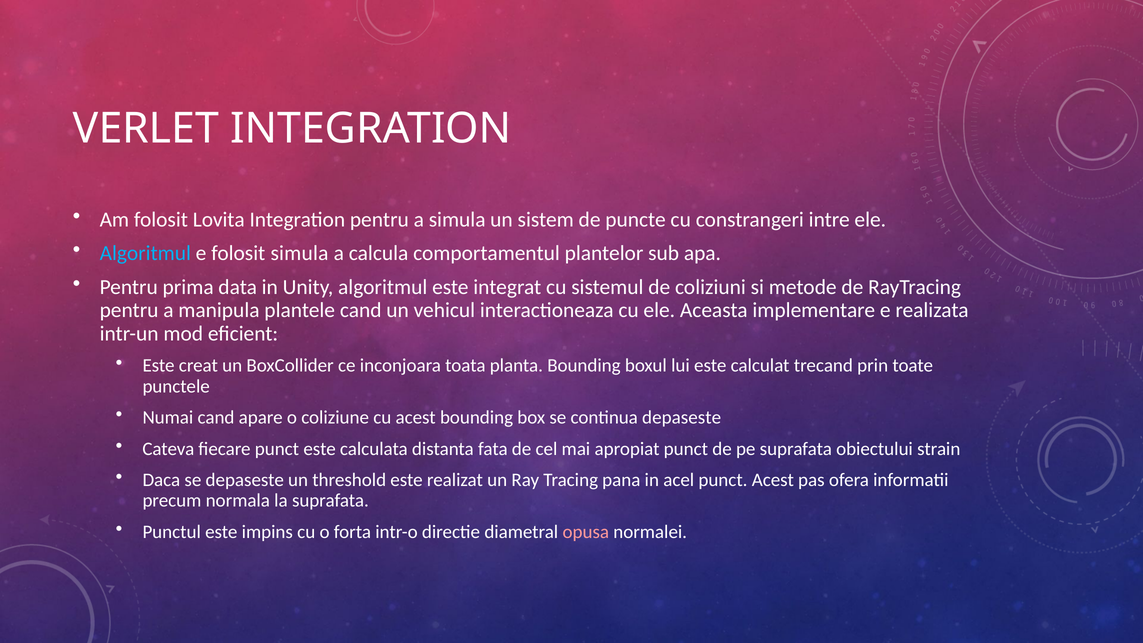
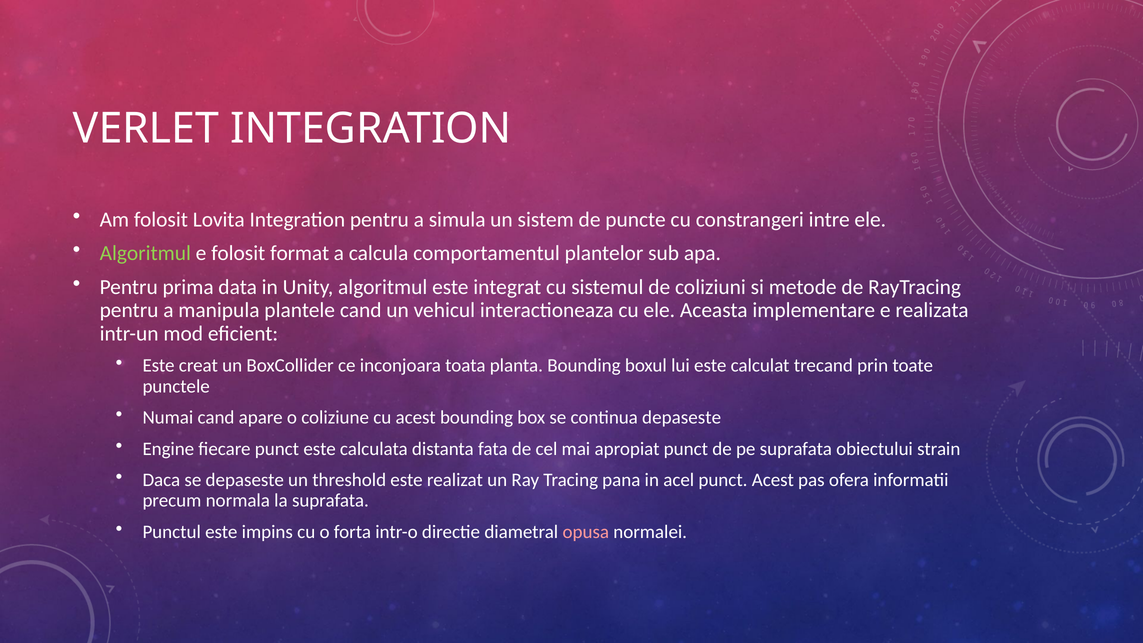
Algoritmul colour: light blue -> light green (145, 253)
folosit simula: simula -> format (300, 253)
Cateva: Cateva -> Engine (168, 449)
